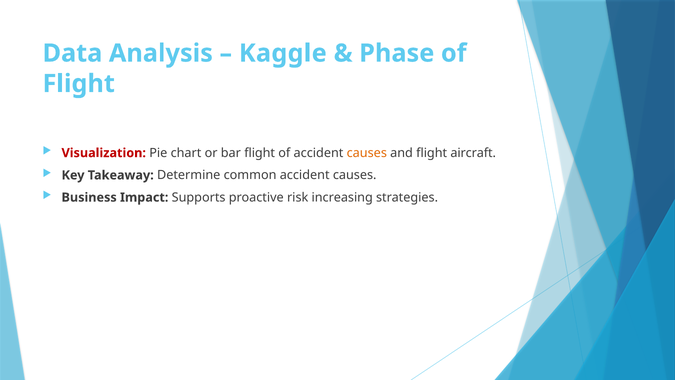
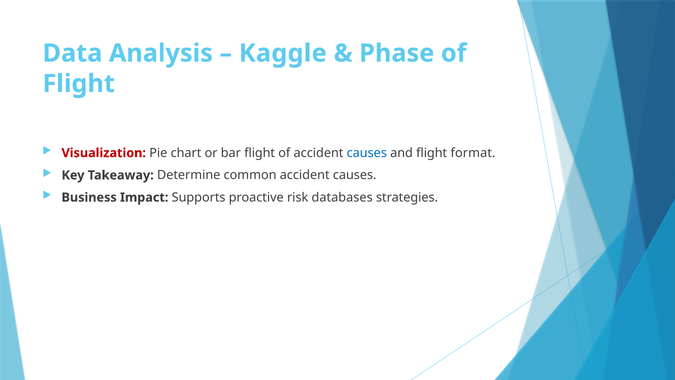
causes colour: orange -> blue (367, 153)
aircraft: aircraft -> format (473, 153)
increasing: increasing -> databases (342, 197)
